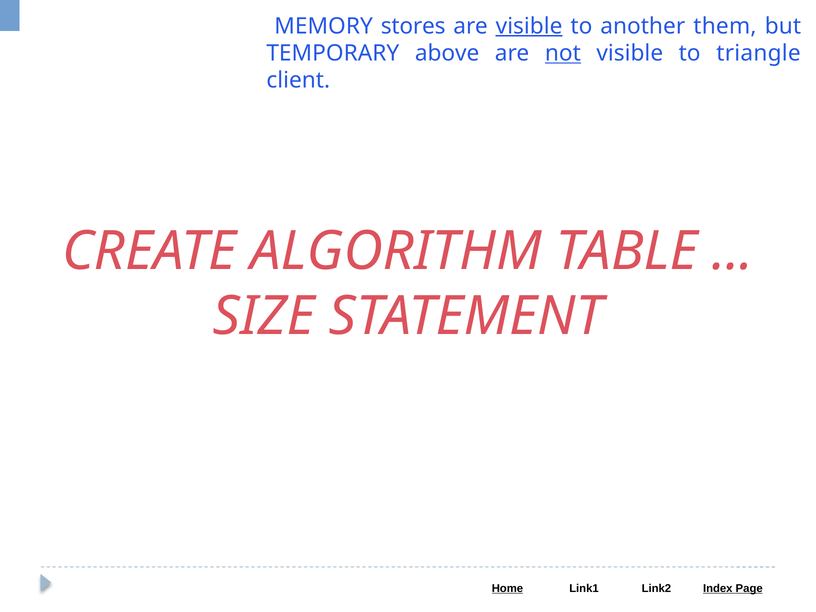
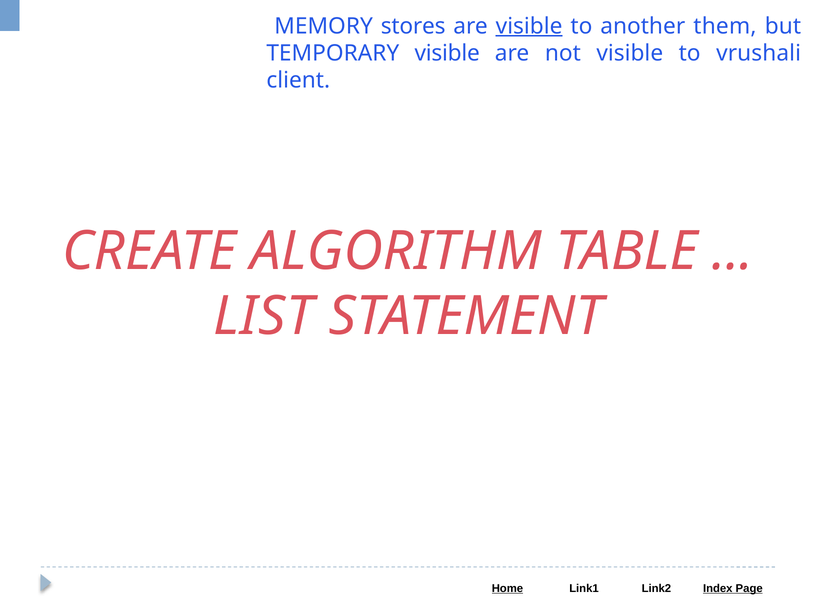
TEMPORARY above: above -> visible (447, 53)
not underline: present -> none (563, 53)
triangle: triangle -> vrushali (759, 53)
SIZE: SIZE -> LIST (263, 317)
